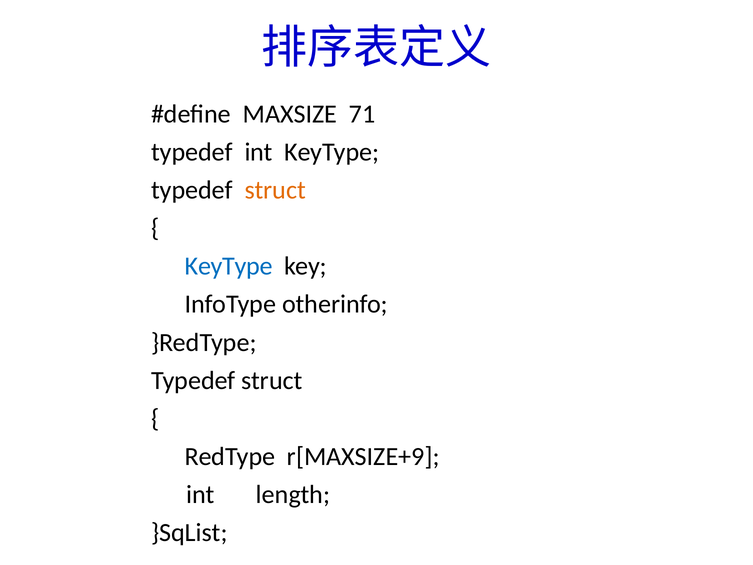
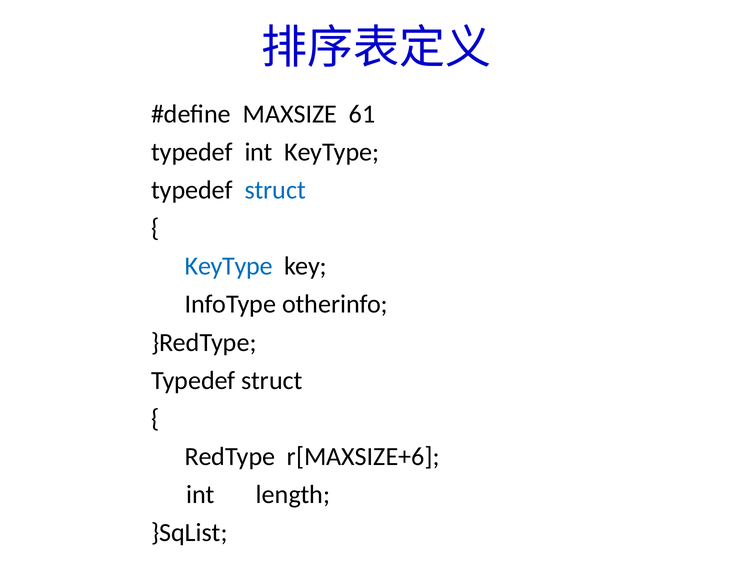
71: 71 -> 61 (362, 114)
struct colour: orange -> blue (275, 190)
r[MAXSIZE+9: r[MAXSIZE+9 -> r[MAXSIZE+6 (363, 456)
